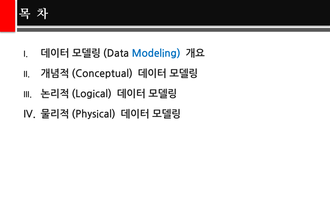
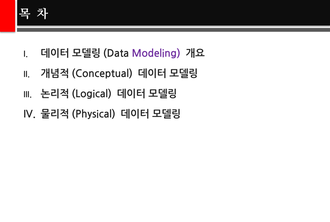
Modeling colour: blue -> purple (156, 53)
